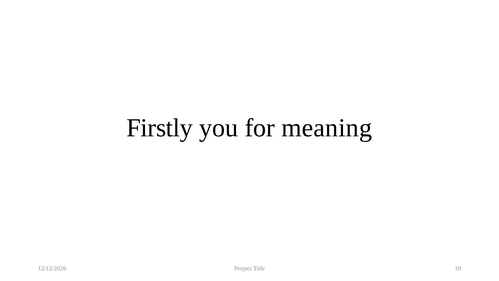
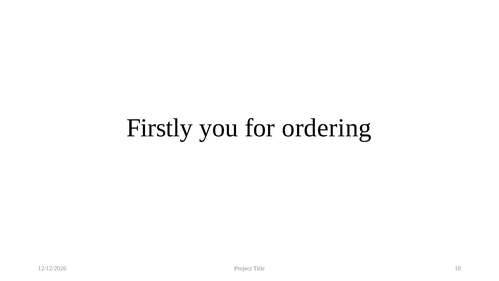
meaning: meaning -> ordering (327, 128)
